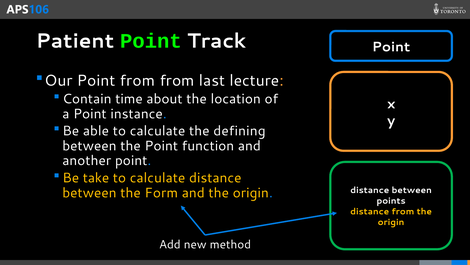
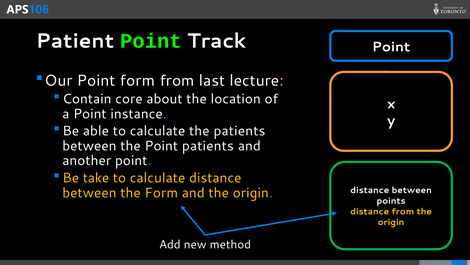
Point from: from -> form (137, 81)
time: time -> core (129, 99)
the defining: defining -> patients (239, 131)
Point function: function -> patients (208, 146)
